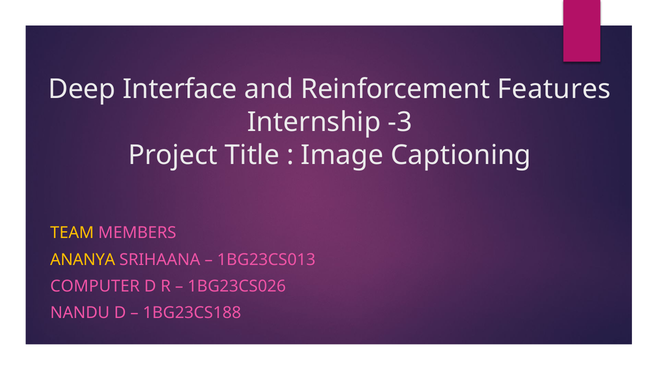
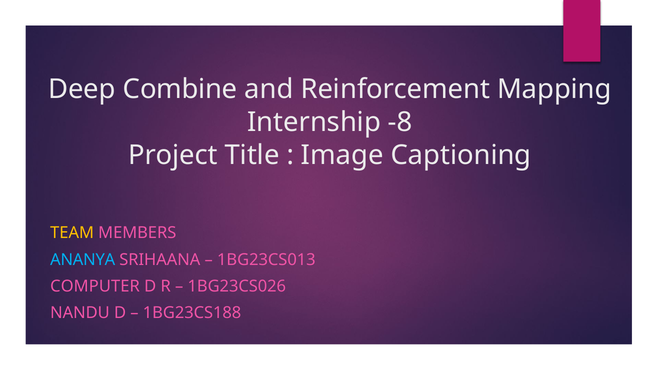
Interface: Interface -> Combine (180, 89)
Features: Features -> Mapping (554, 89)
-3: -3 -> -8 (400, 122)
ANANYA colour: yellow -> light blue (83, 260)
